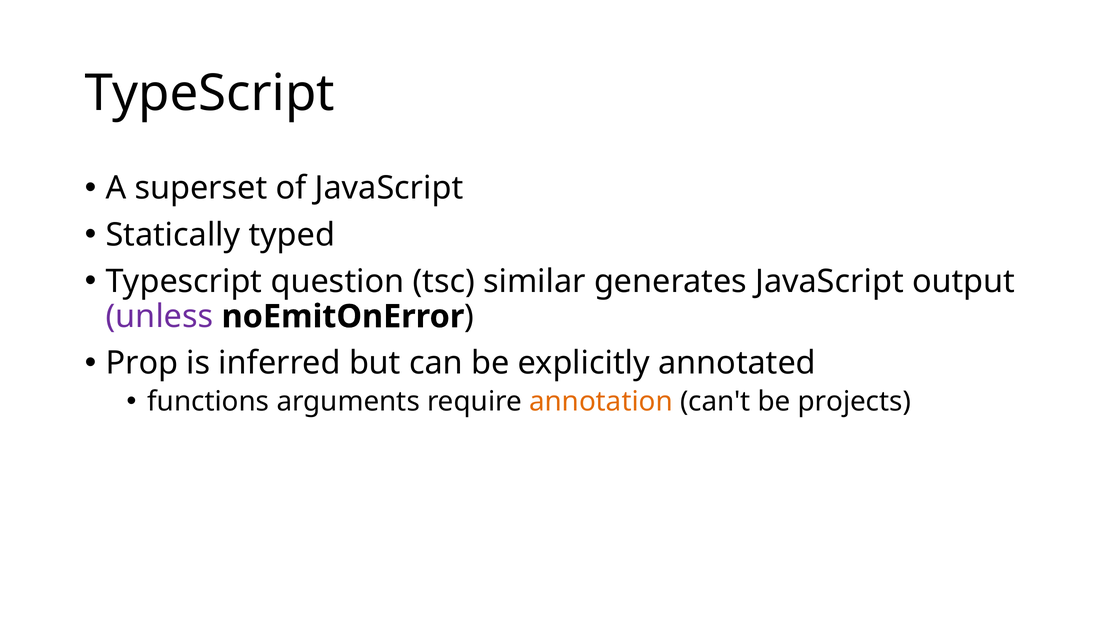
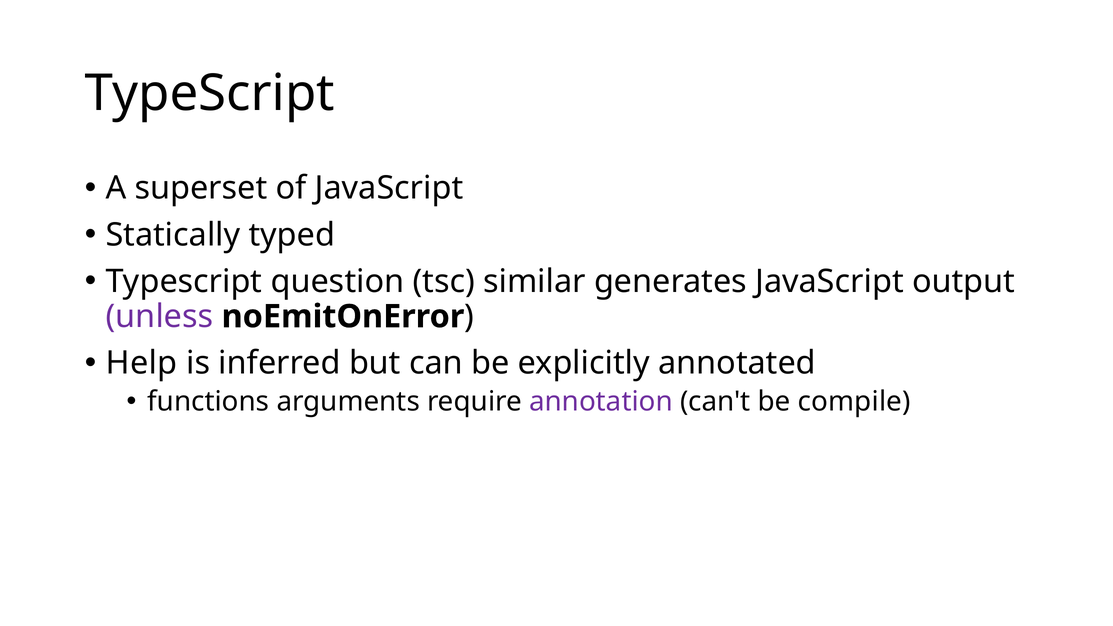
Prop: Prop -> Help (142, 363)
annotation colour: orange -> purple (601, 402)
projects: projects -> compile (854, 402)
